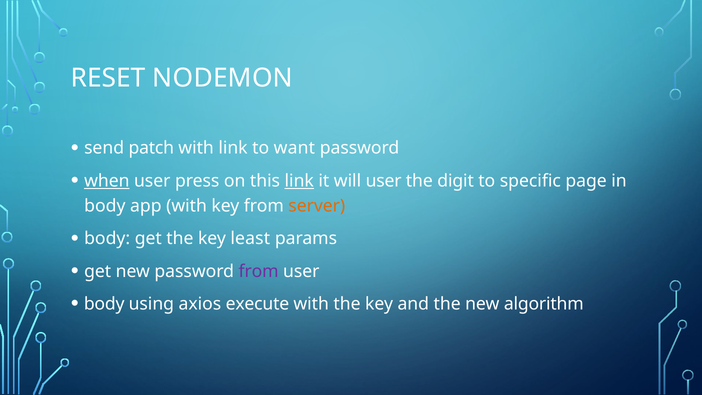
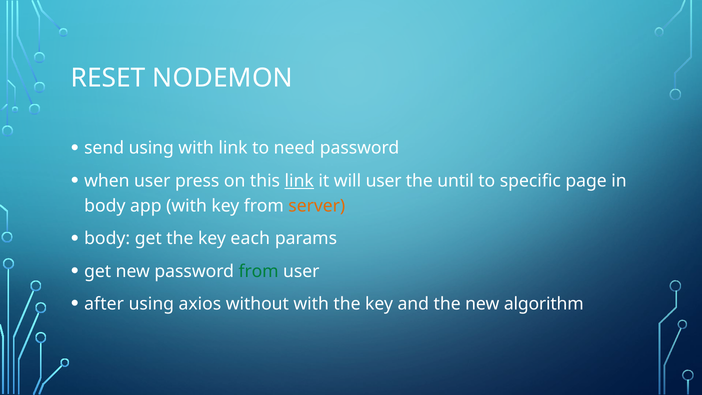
send patch: patch -> using (151, 148)
want: want -> need (294, 148)
when underline: present -> none (107, 181)
digit: digit -> until (456, 181)
least: least -> each (250, 239)
from colour: purple -> green (259, 271)
body: body -> after (104, 304)
execute: execute -> without (257, 304)
